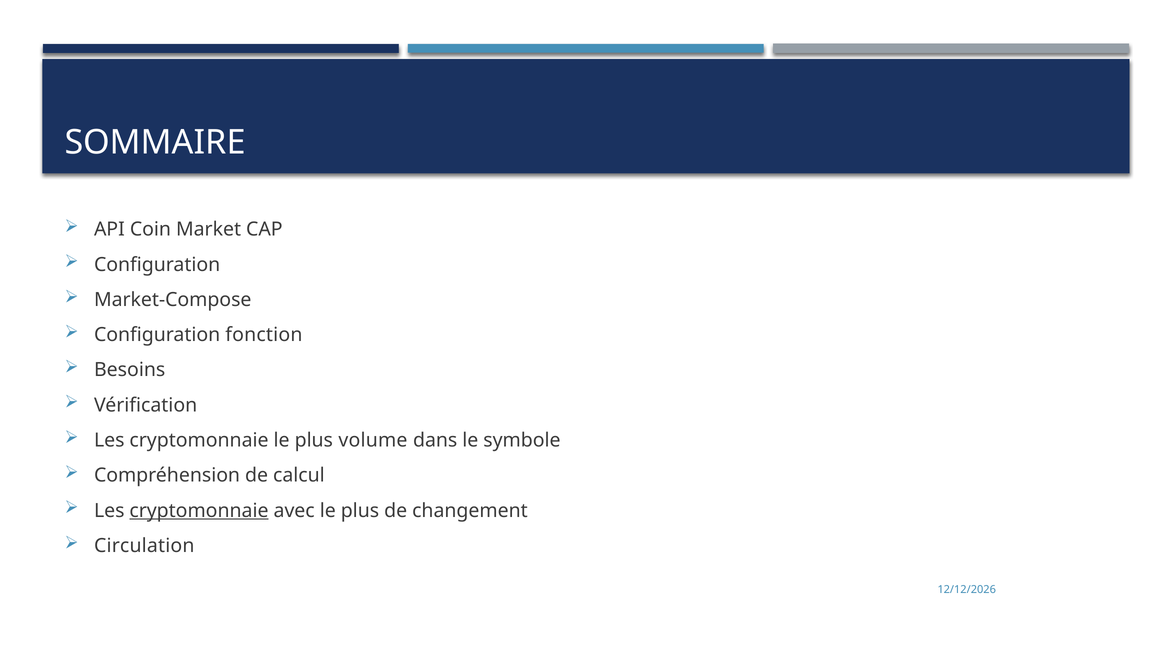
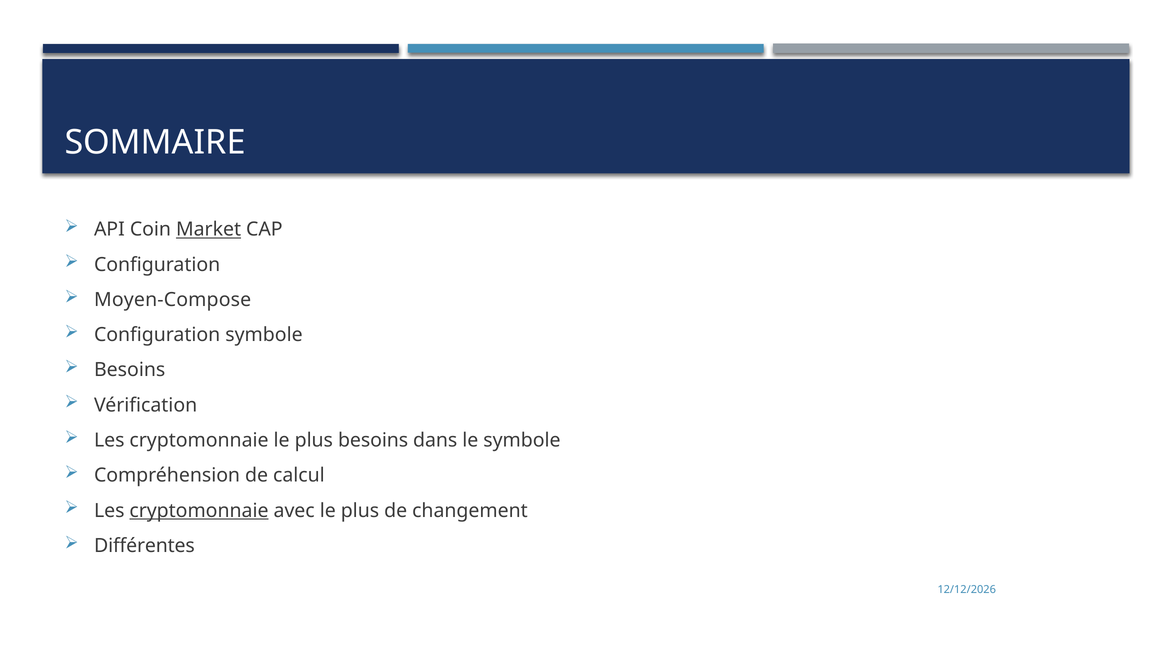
Market underline: none -> present (209, 230)
Market-Compose: Market-Compose -> Moyen-Compose (173, 300)
Configuration fonction: fonction -> symbole (264, 335)
plus volume: volume -> besoins (373, 440)
Circulation: Circulation -> Différentes (144, 546)
